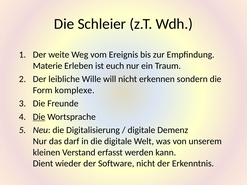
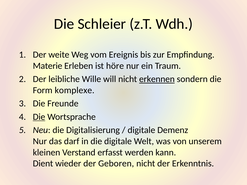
euch: euch -> höre (115, 66)
erkennen underline: none -> present (157, 79)
Software: Software -> Geboren (116, 164)
